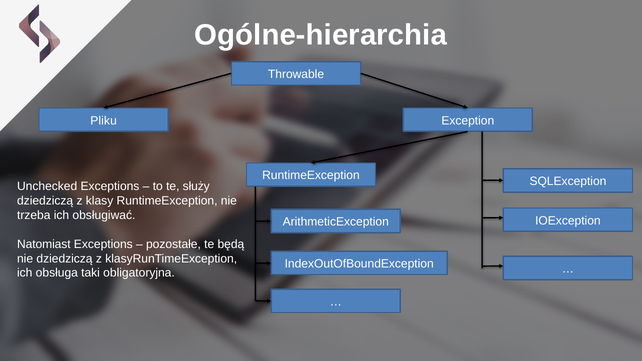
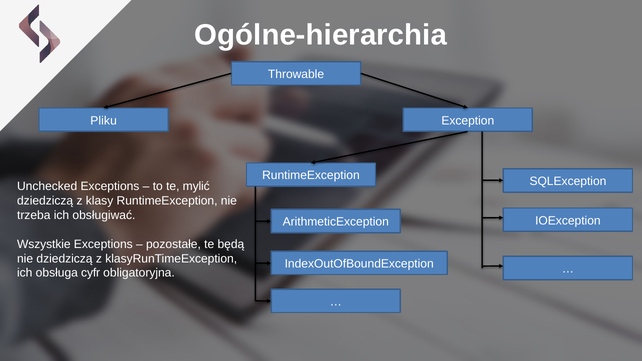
służy: służy -> mylić (196, 186)
Natomiast: Natomiast -> Wszystkie (44, 244)
taki: taki -> cyfr (91, 273)
